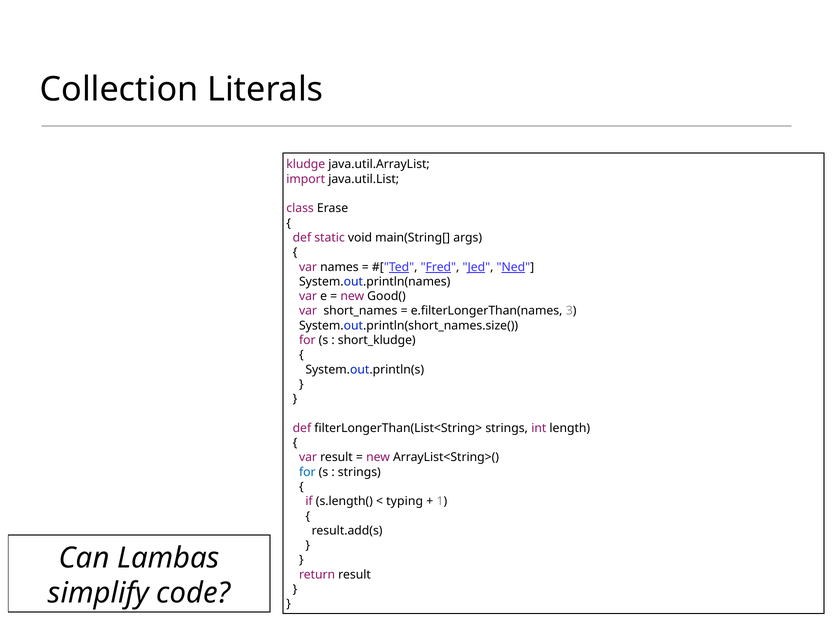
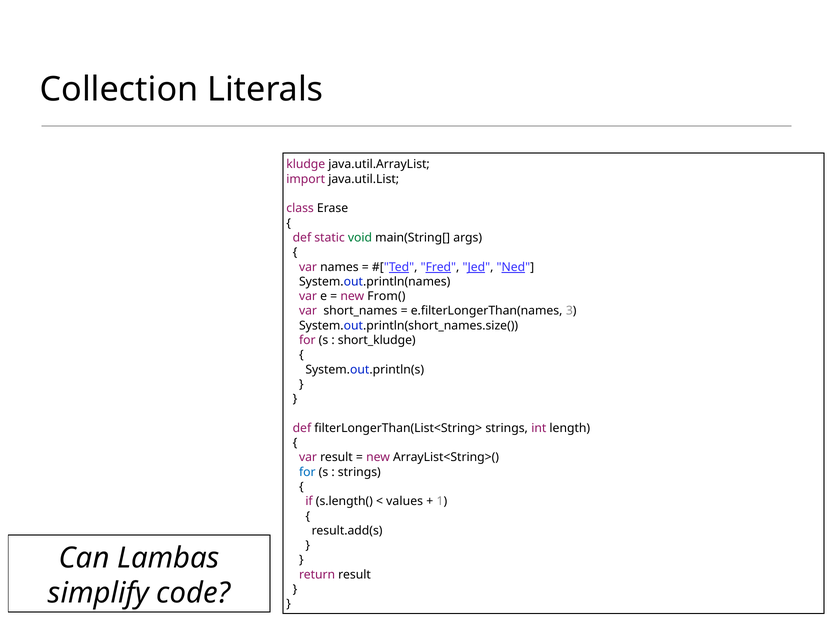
void colour: black -> green (360, 238)
Good(: Good( -> From( (386, 296)
typing: typing -> values (405, 501)
